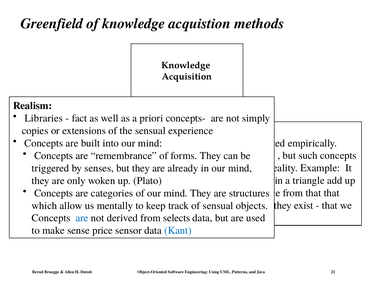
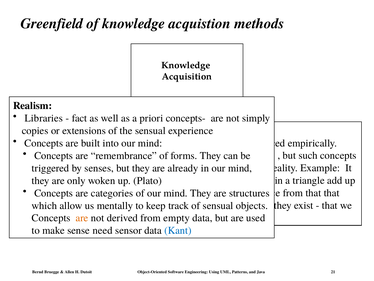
are colour: blue -> orange (82, 218)
selects: selects -> empty (177, 218)
price: price -> need (102, 230)
